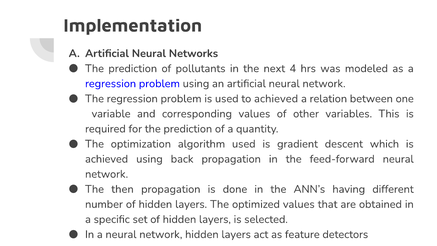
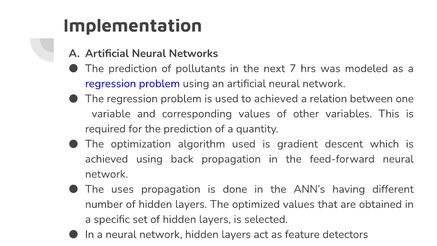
4: 4 -> 7 (293, 68)
then: then -> uses (122, 189)
